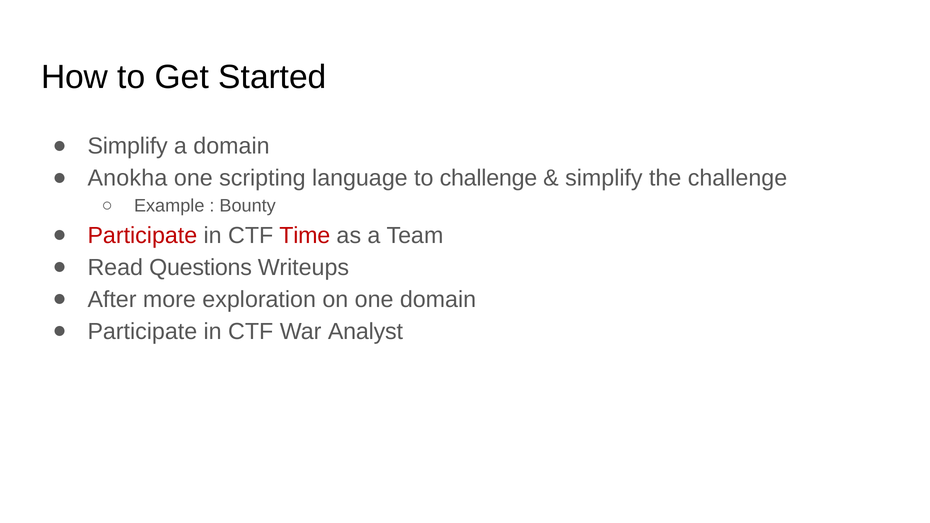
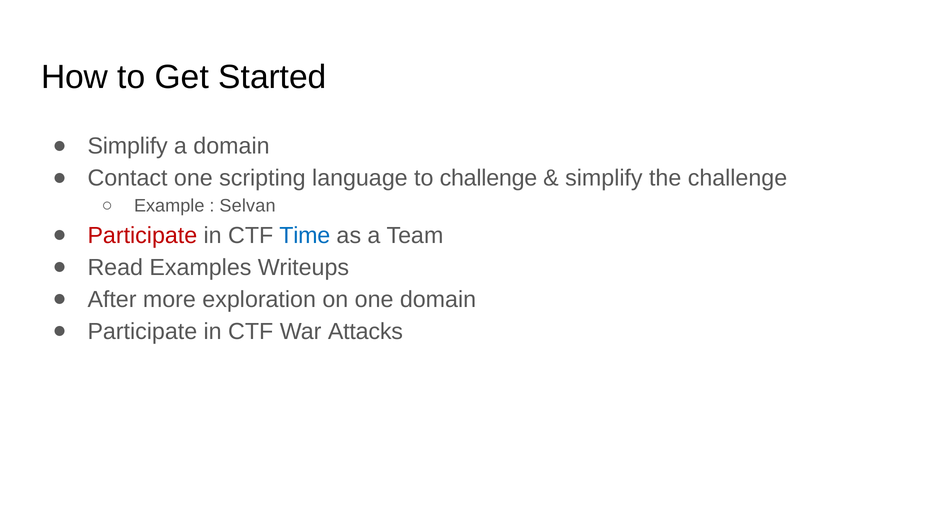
Anokha: Anokha -> Contact (128, 178)
Bounty: Bounty -> Selvan (248, 206)
Time colour: red -> blue (305, 235)
Questions: Questions -> Examples (200, 267)
Analyst: Analyst -> Attacks (365, 332)
